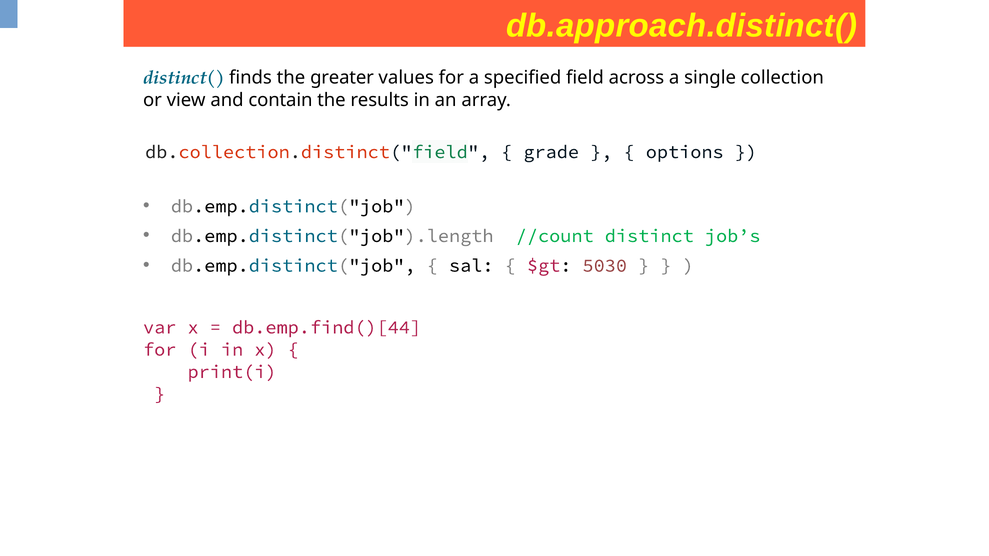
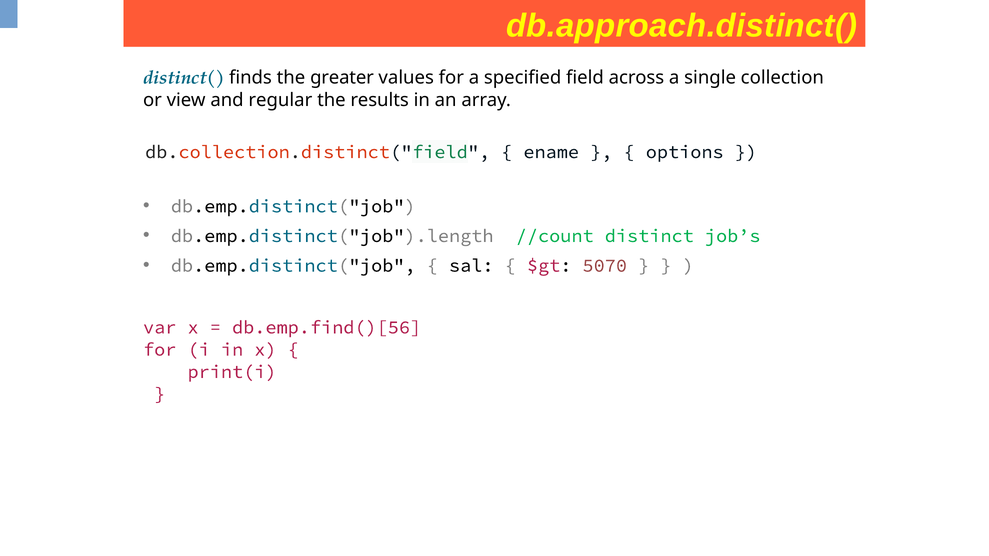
contain: contain -> regular (280, 100)
grade: grade -> ename (551, 152)
5030: 5030 -> 5070 (605, 266)
db.emp.find()[44: db.emp.find()[44 -> db.emp.find()[56 (327, 327)
